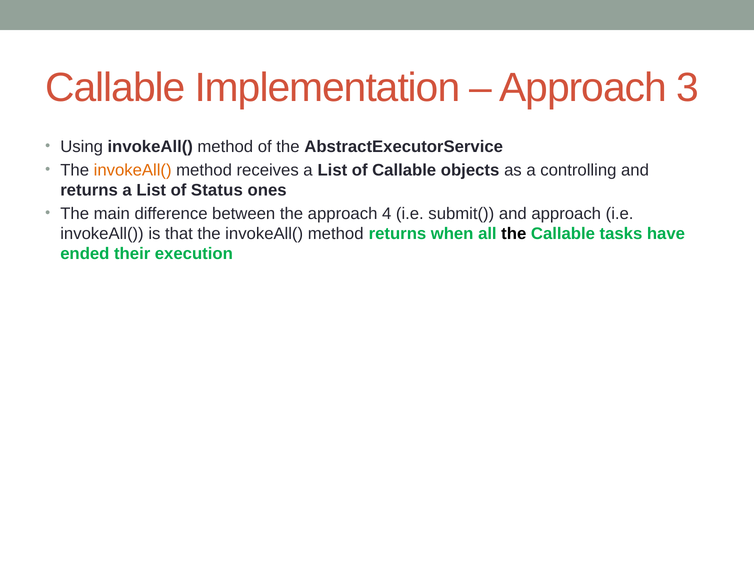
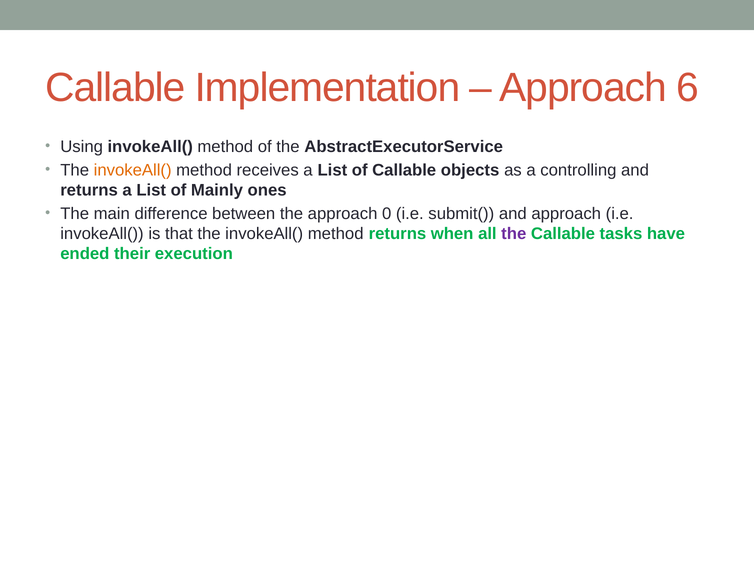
3: 3 -> 6 (687, 88)
Status: Status -> Mainly (217, 190)
4: 4 -> 0 (387, 214)
the colour: black -> purple (514, 234)
